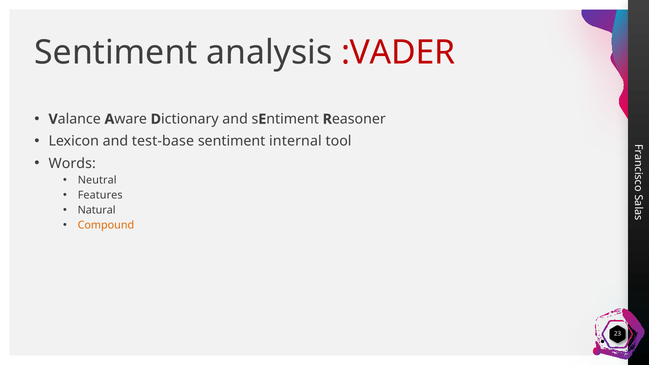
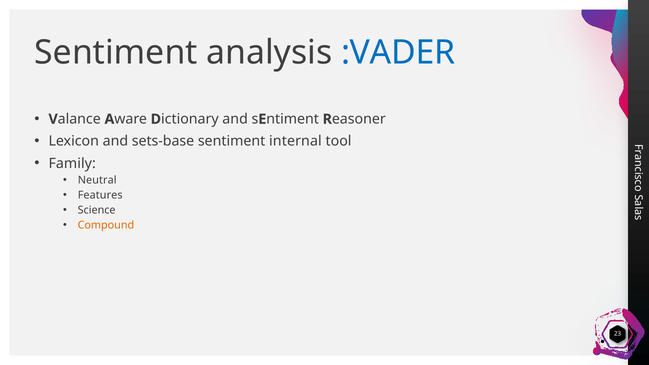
:VADER colour: red -> blue (398, 53)
test-base: test-base -> sets-base (163, 141)
Words: Words -> Family (72, 163)
Natural: Natural -> Science (97, 210)
